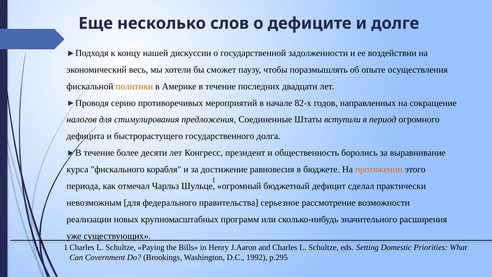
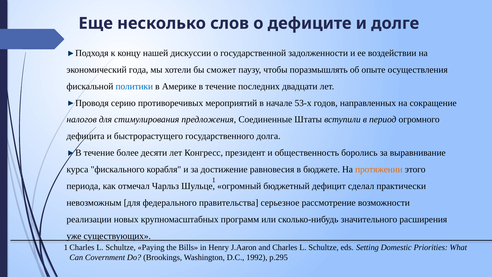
весь: весь -> года (139, 70)
политики colour: orange -> blue (134, 86)
82-х: 82-х -> 53-х (303, 103)
